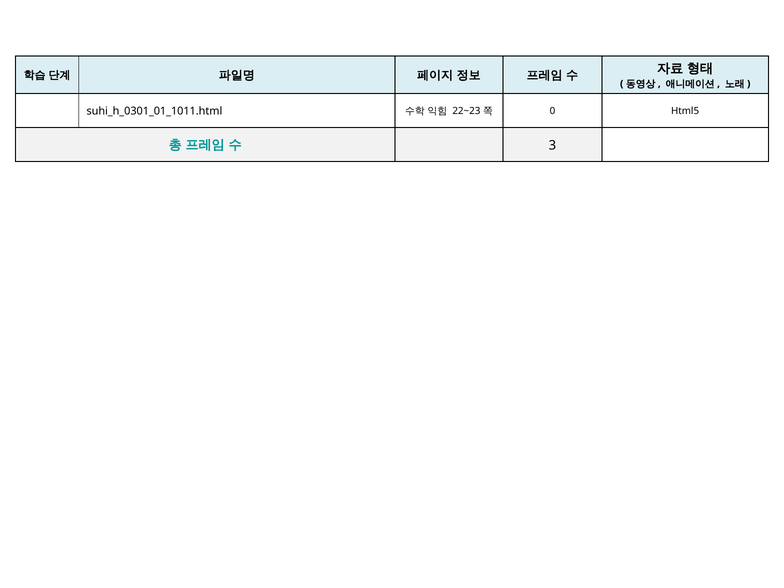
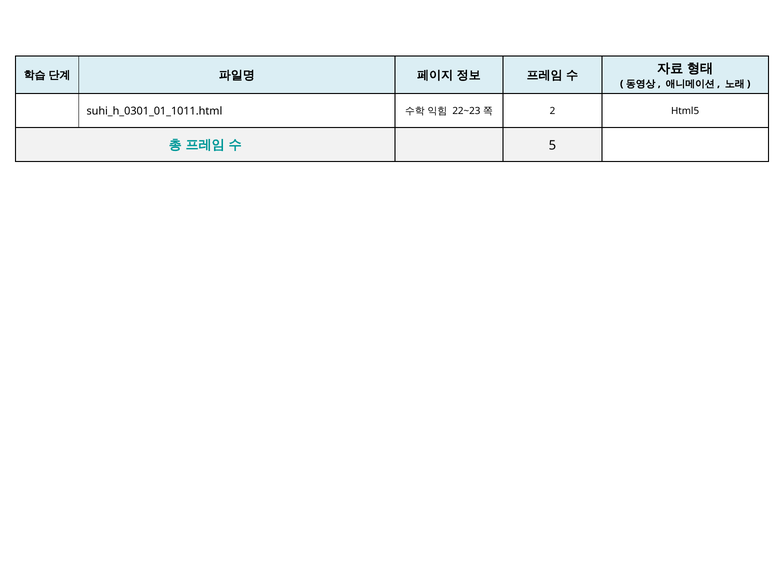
0: 0 -> 2 (552, 111)
3: 3 -> 5 (552, 145)
